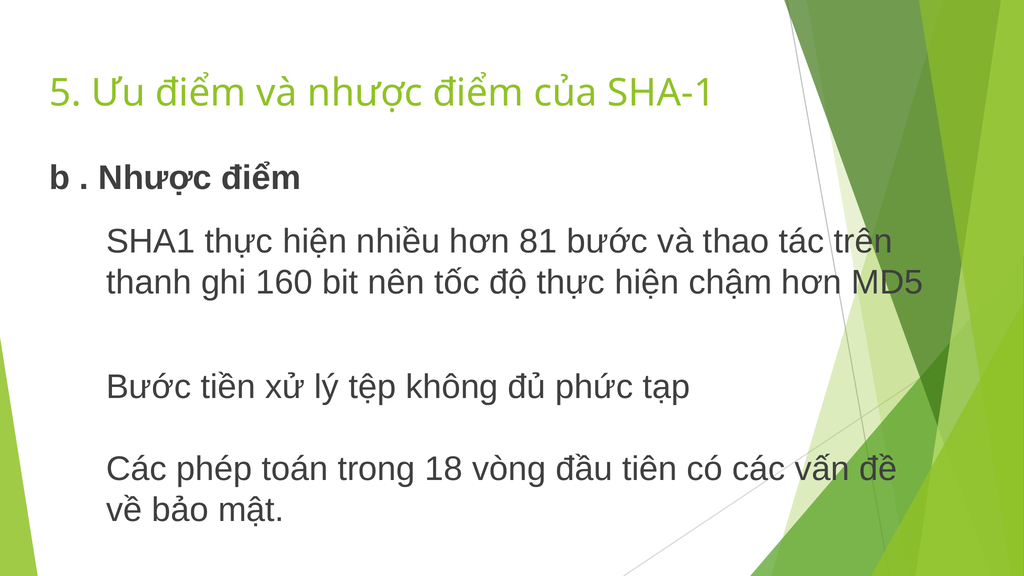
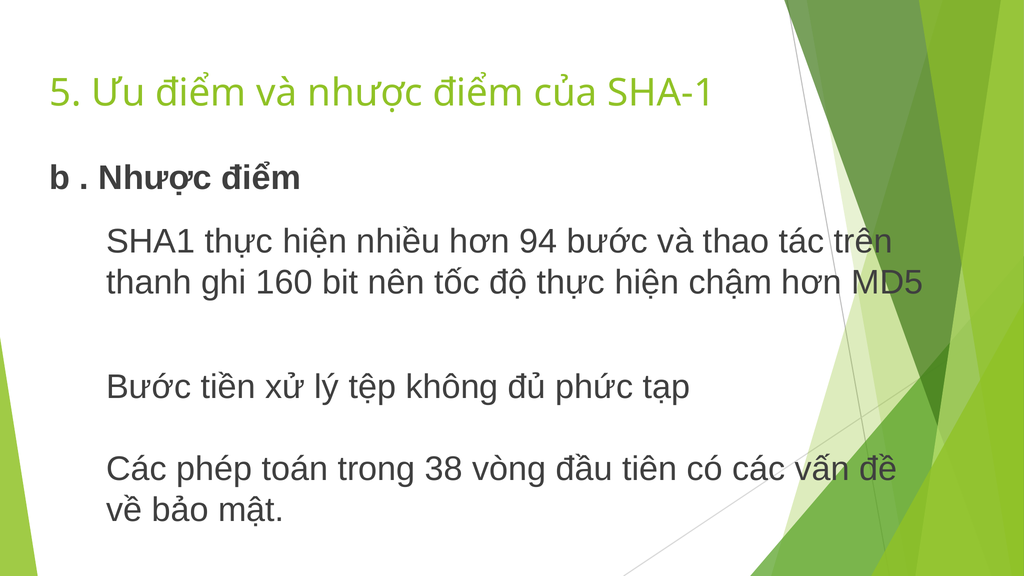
81: 81 -> 94 (538, 241)
18: 18 -> 38 (444, 469)
